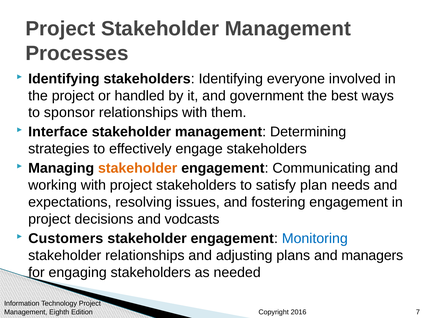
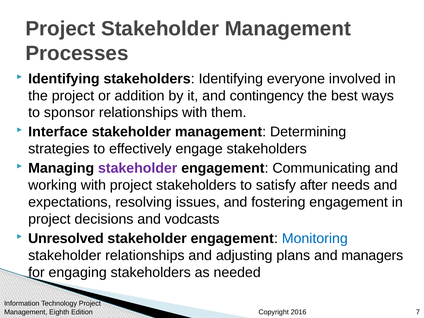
handled: handled -> addition (140, 96)
government: government -> contingency (267, 96)
stakeholder colour: orange -> purple (138, 168)
plan: plan -> after (314, 185)
Customers: Customers -> Unresolved (66, 238)
